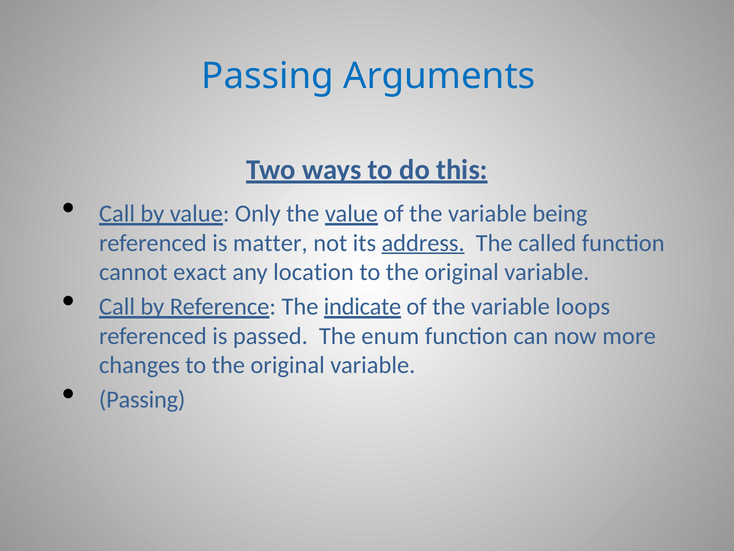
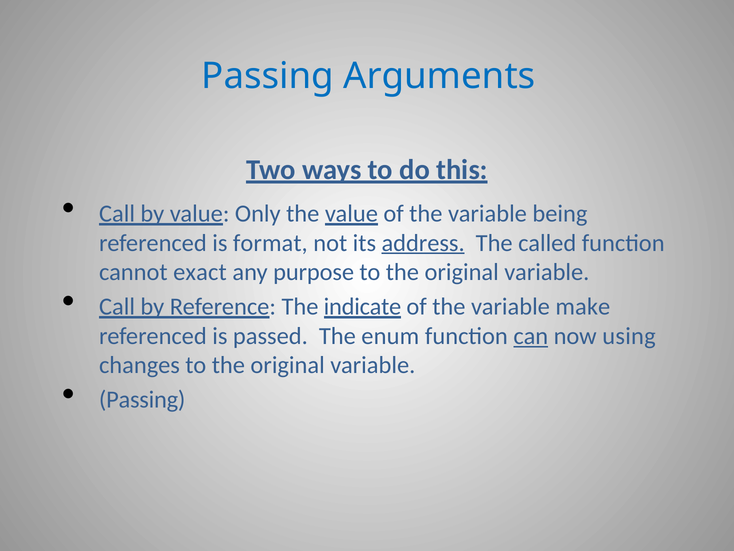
matter: matter -> format (270, 243)
location: location -> purpose (314, 272)
loops: loops -> make (583, 306)
can underline: none -> present (531, 336)
more: more -> using (629, 336)
